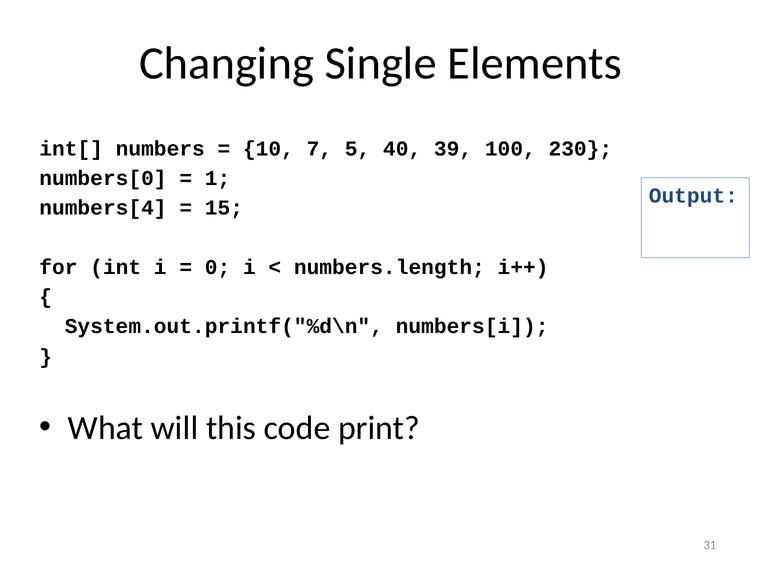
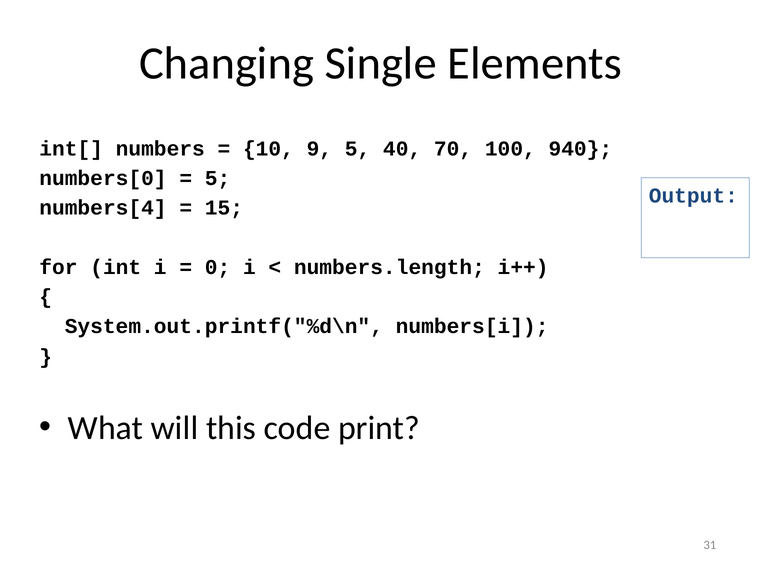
7: 7 -> 9 (319, 149)
39: 39 -> 70 (453, 149)
230: 230 -> 940 (580, 149)
1: 1 -> 5 (218, 178)
